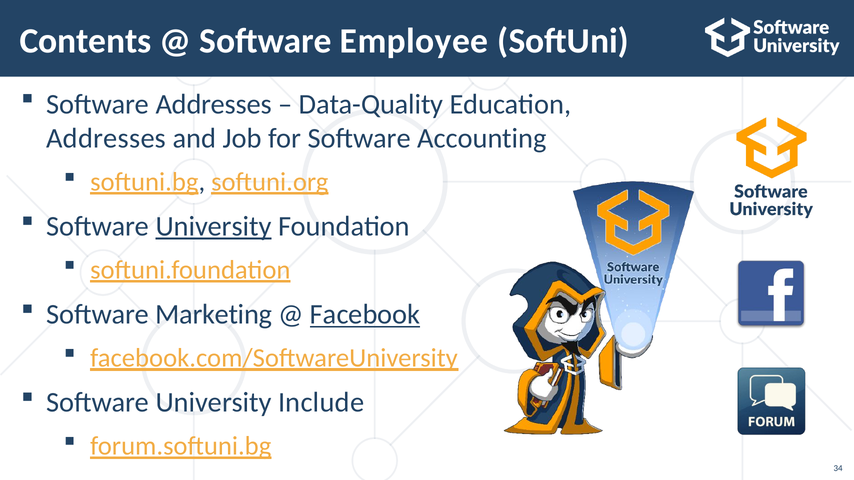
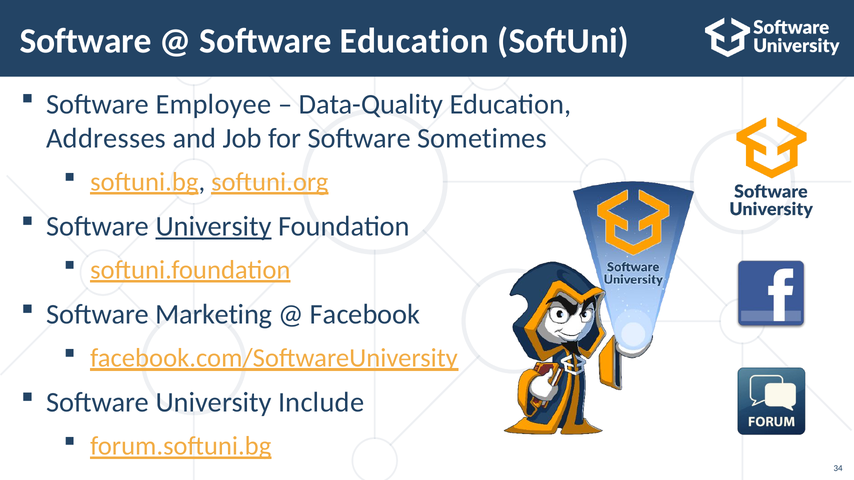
Contents: Contents -> Software (86, 41)
Software Employee: Employee -> Education (414, 41)
Software Addresses: Addresses -> Employee (213, 104)
Accounting: Accounting -> Sometimes (482, 138)
Facebook underline: present -> none (365, 315)
